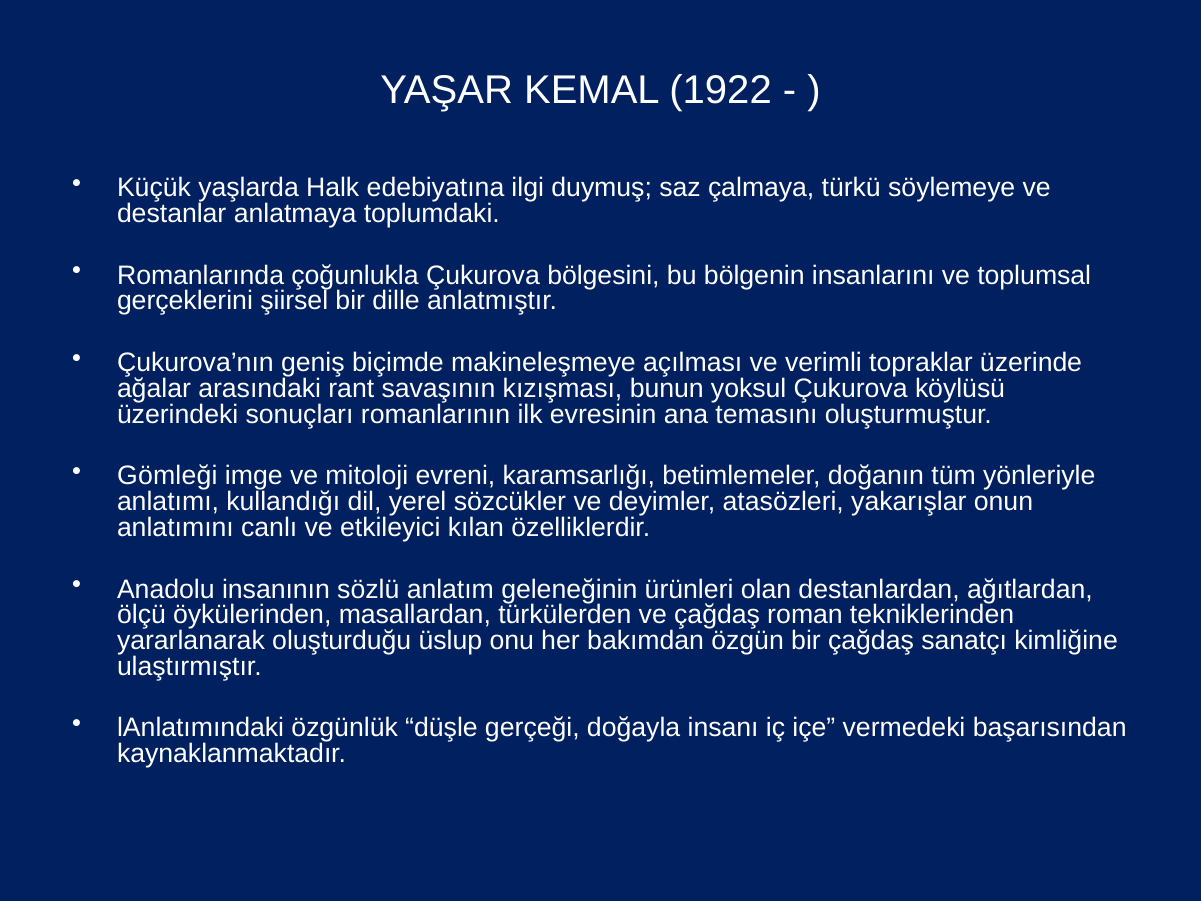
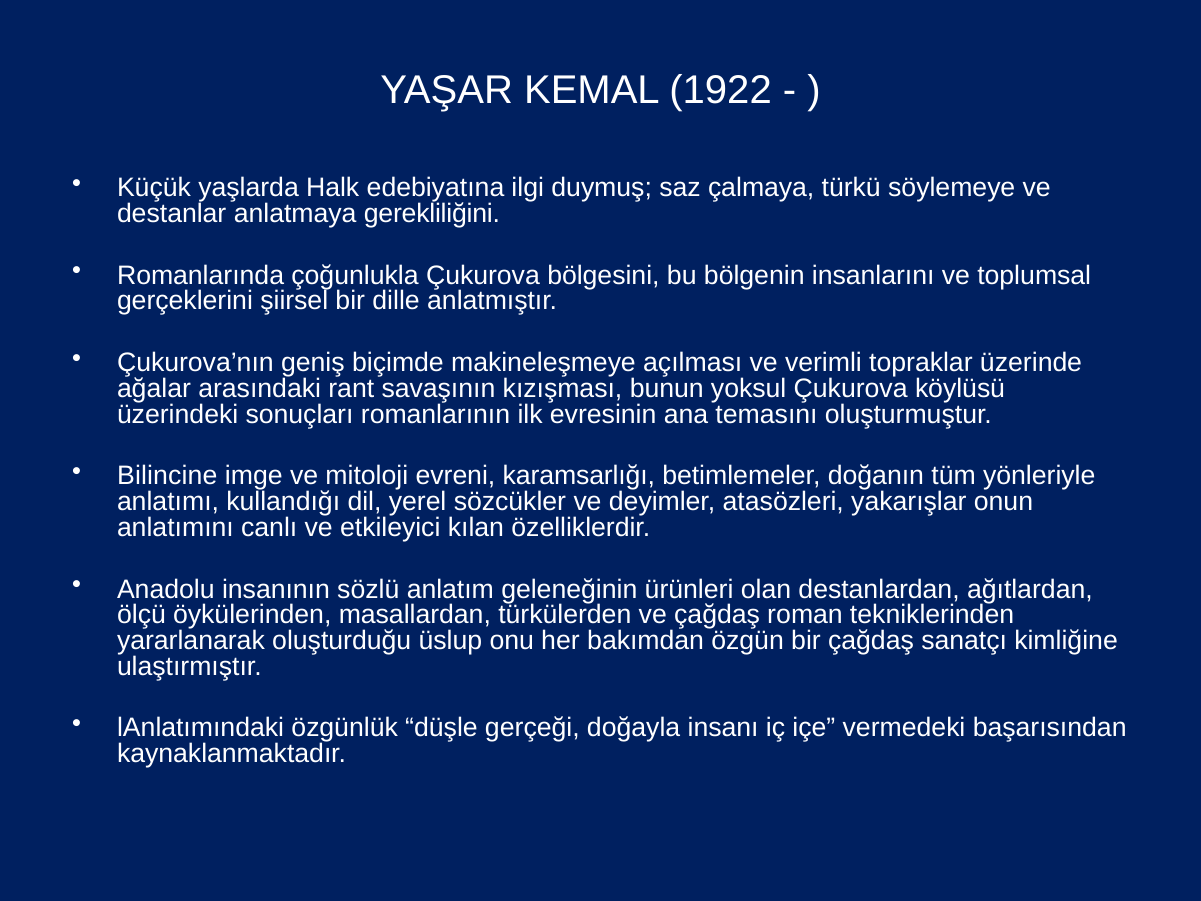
toplumdaki: toplumdaki -> gerekliliğini (432, 213)
Gömleği: Gömleği -> Bilincine (167, 476)
